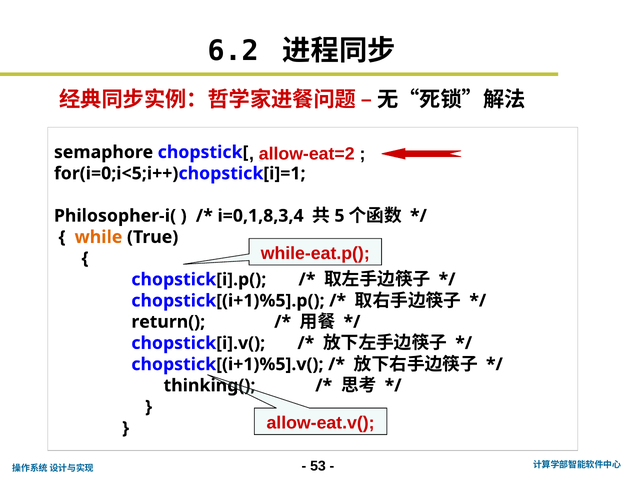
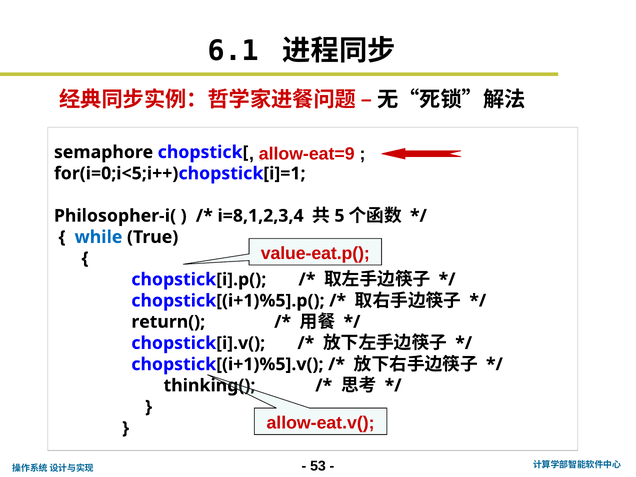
6.2: 6.2 -> 6.1 (233, 51)
allow-eat=2: allow-eat=2 -> allow-eat=9 (307, 154)
i=0,1,8,3,4: i=0,1,8,3,4 -> i=8,1,2,3,4 (261, 216)
while colour: orange -> blue (98, 237)
while-eat.p(: while-eat.p( -> value-eat.p( (315, 253)
